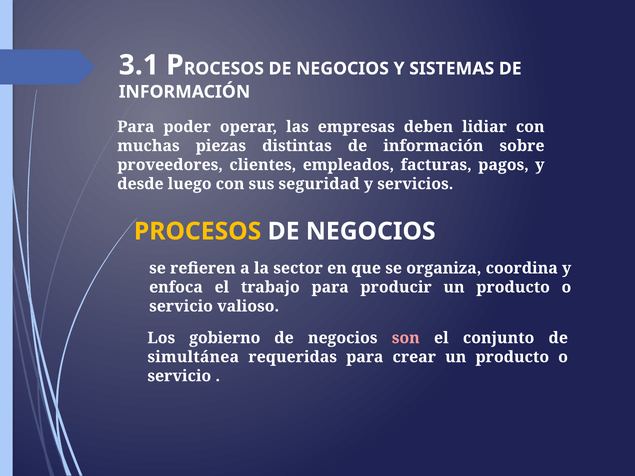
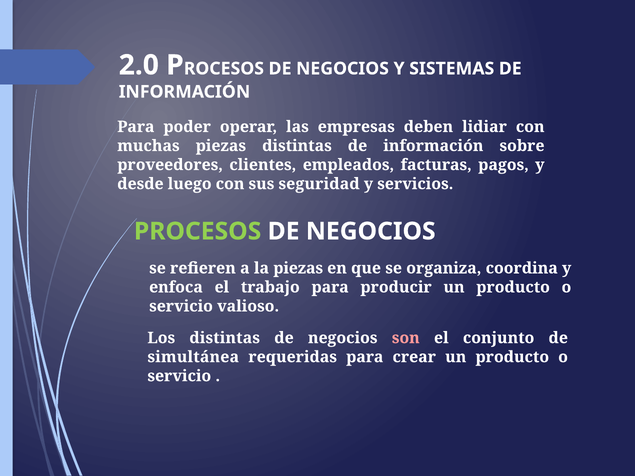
3.1: 3.1 -> 2.0 (139, 65)
PROCESOS colour: yellow -> light green (198, 231)
la sector: sector -> piezas (298, 268)
Los gobierno: gobierno -> distintas (225, 338)
